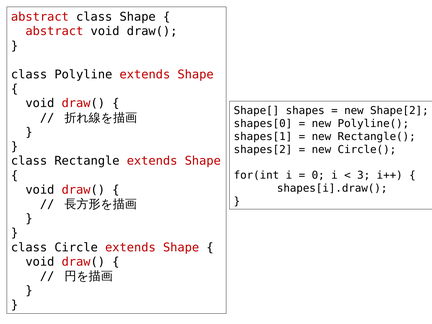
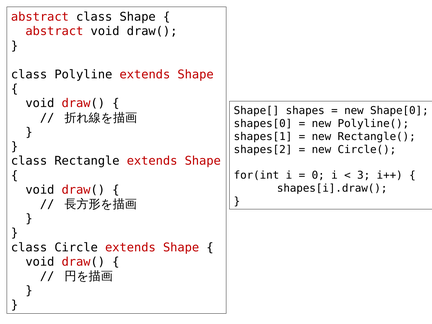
Shape[2: Shape[2 -> Shape[0 (399, 111)
